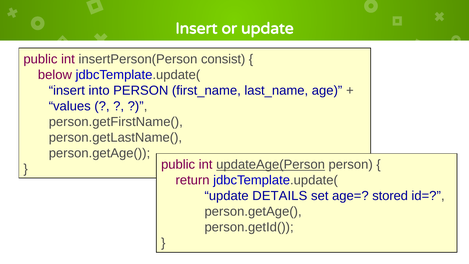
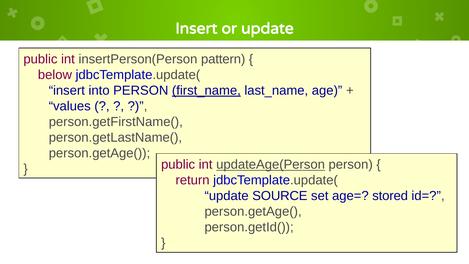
consist: consist -> pattern (223, 59)
first_name underline: none -> present (206, 90)
DETAILS: DETAILS -> SOURCE (280, 196)
